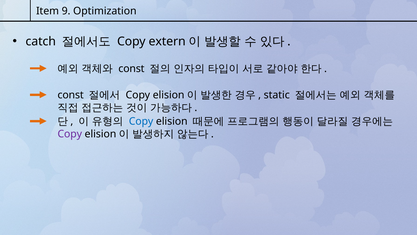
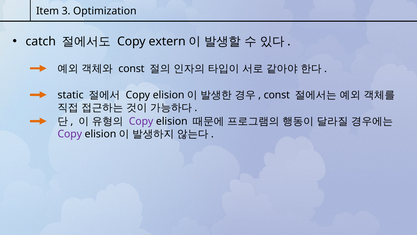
9: 9 -> 3 (66, 11)
const: const -> static (71, 95)
static: static -> const (277, 95)
Copy colour: blue -> purple (141, 121)
